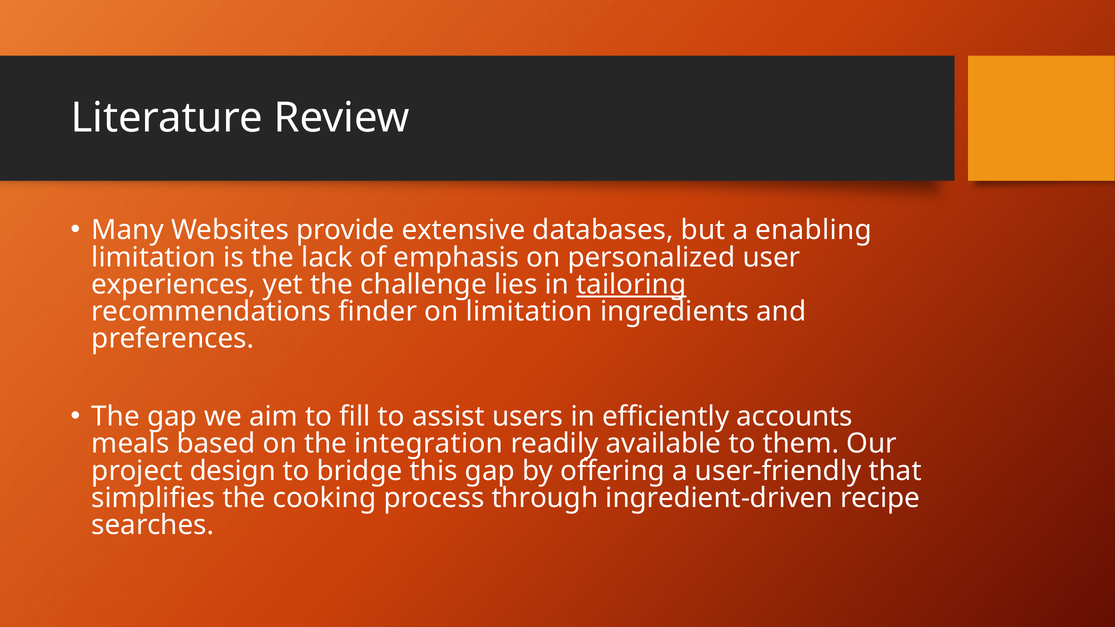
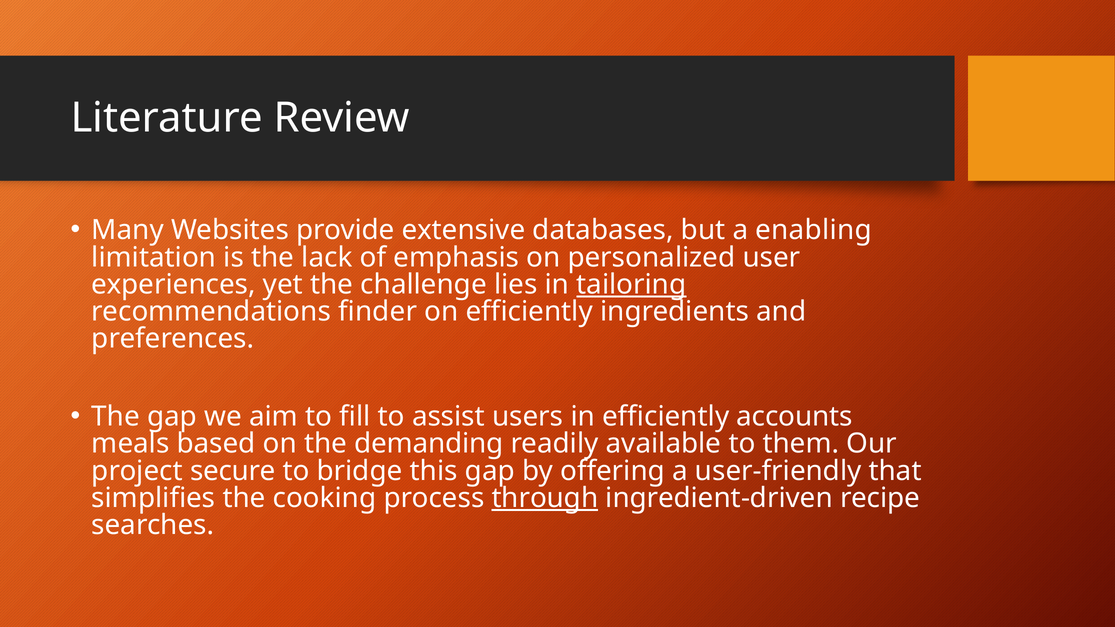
on limitation: limitation -> efficiently (529, 312)
integration: integration -> demanding (429, 444)
design: design -> secure (233, 471)
through underline: none -> present (545, 498)
